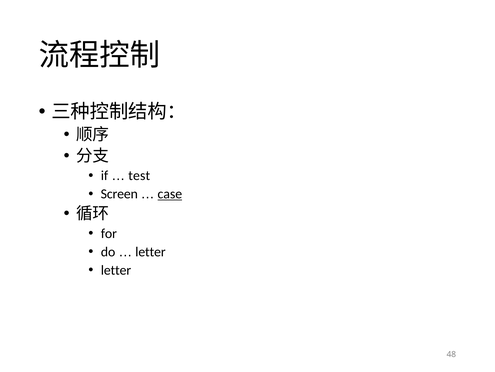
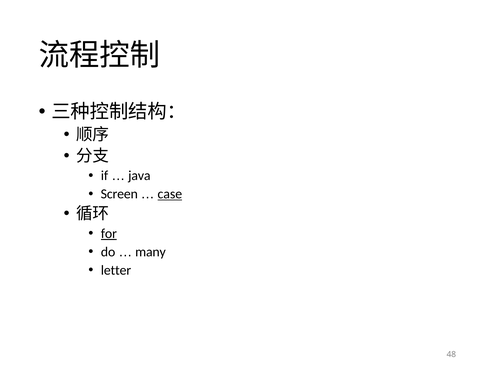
test: test -> java (139, 175)
for underline: none -> present (109, 233)
letter: letter -> many (150, 251)
